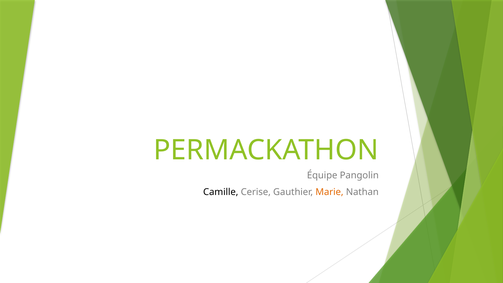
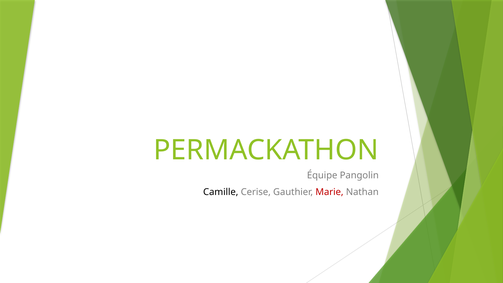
Marie colour: orange -> red (329, 192)
